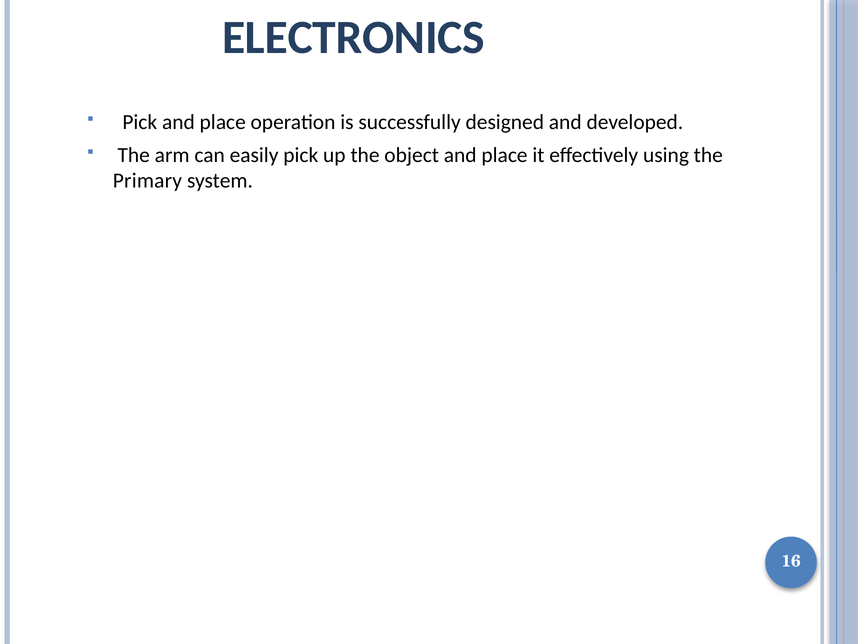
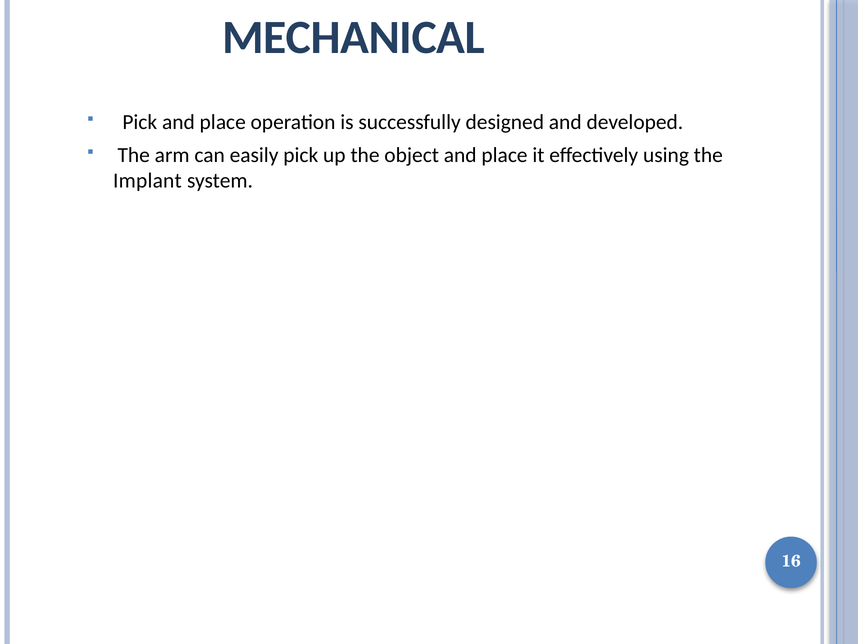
ELECTRONICS: ELECTRONICS -> MECHANICAL (353, 38)
Primary: Primary -> Implant (147, 181)
